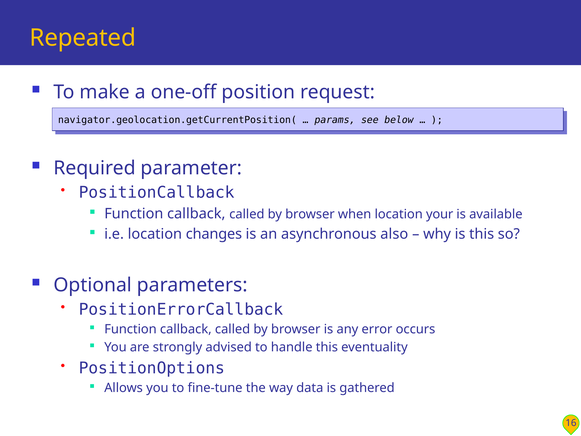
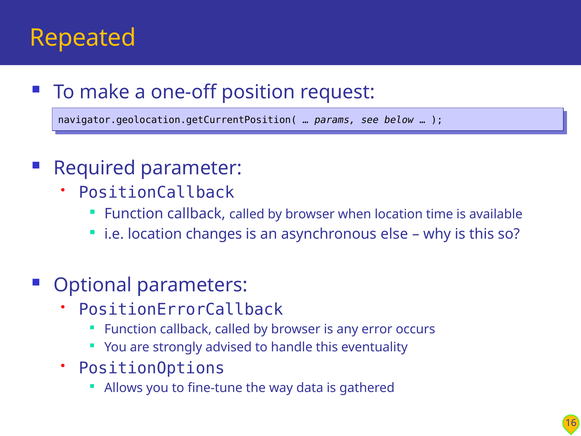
your: your -> time (440, 214)
also: also -> else (394, 234)
